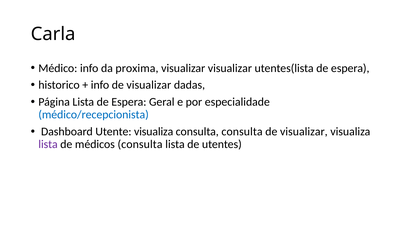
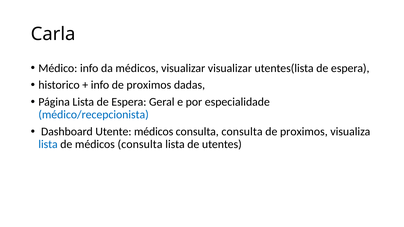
da proxima: proxima -> médicos (137, 68)
info de visualizar: visualizar -> proximos (149, 85)
Utente visualiza: visualiza -> médicos (154, 132)
visualizar: visualizar -> proximos (304, 132)
lista colour: purple -> blue (48, 144)
